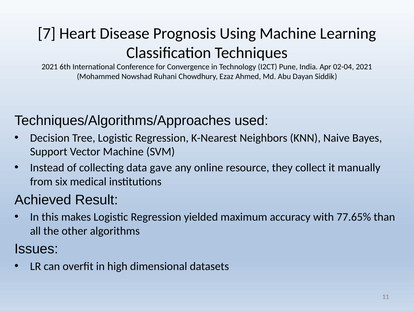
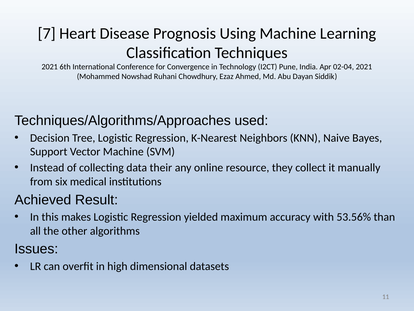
gave: gave -> their (161, 168)
77.65%: 77.65% -> 53.56% (354, 217)
